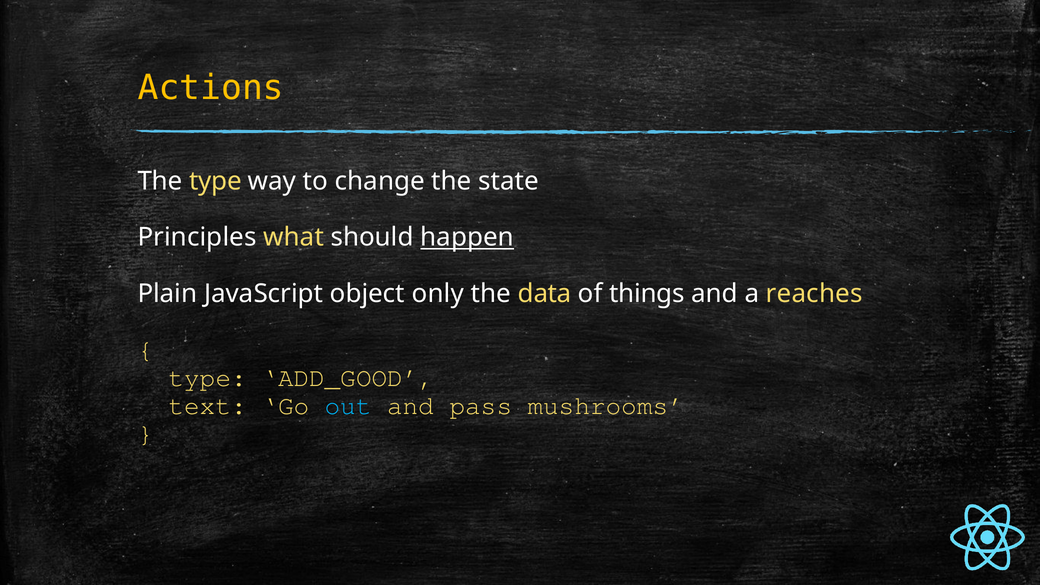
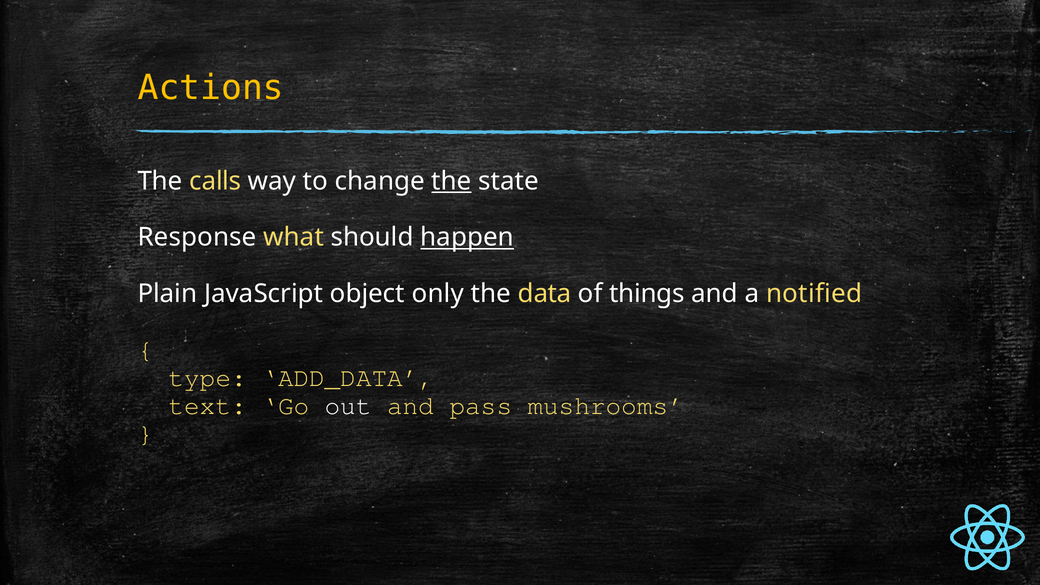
The type: type -> calls (215, 181)
the underline: none -> present (452, 181)
Principles: Principles -> Response (197, 237)
reaches: reaches -> notified (814, 294)
ADD_GOOD: ADD_GOOD -> ADD_DATA (348, 378)
out colour: light blue -> white (348, 406)
